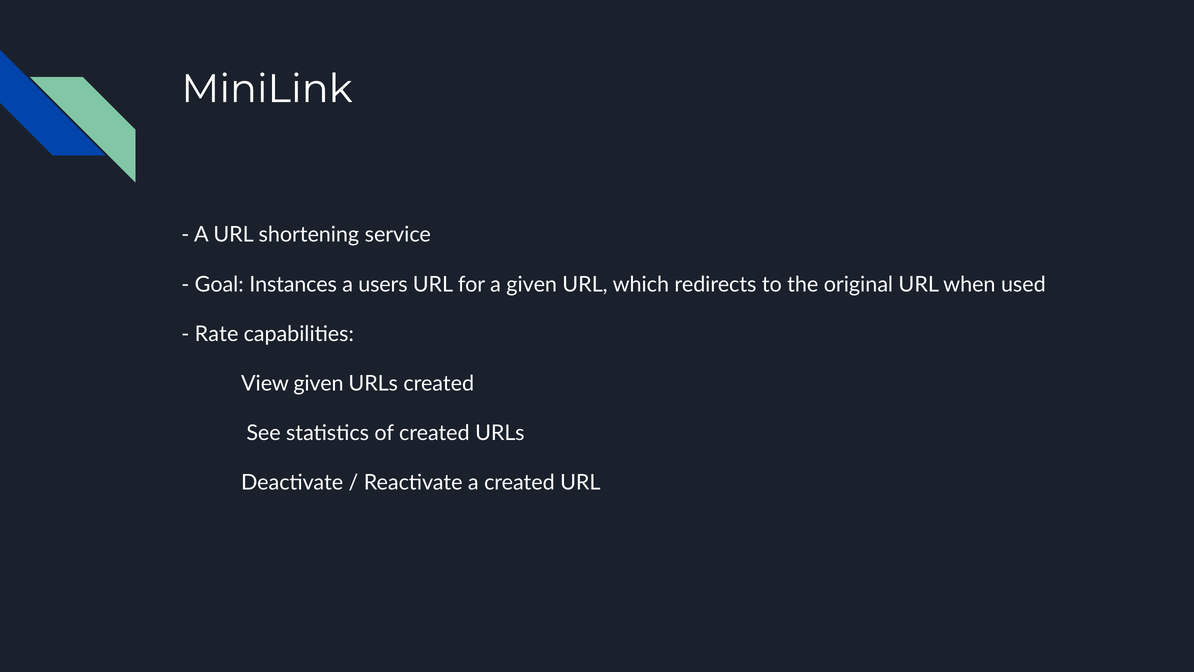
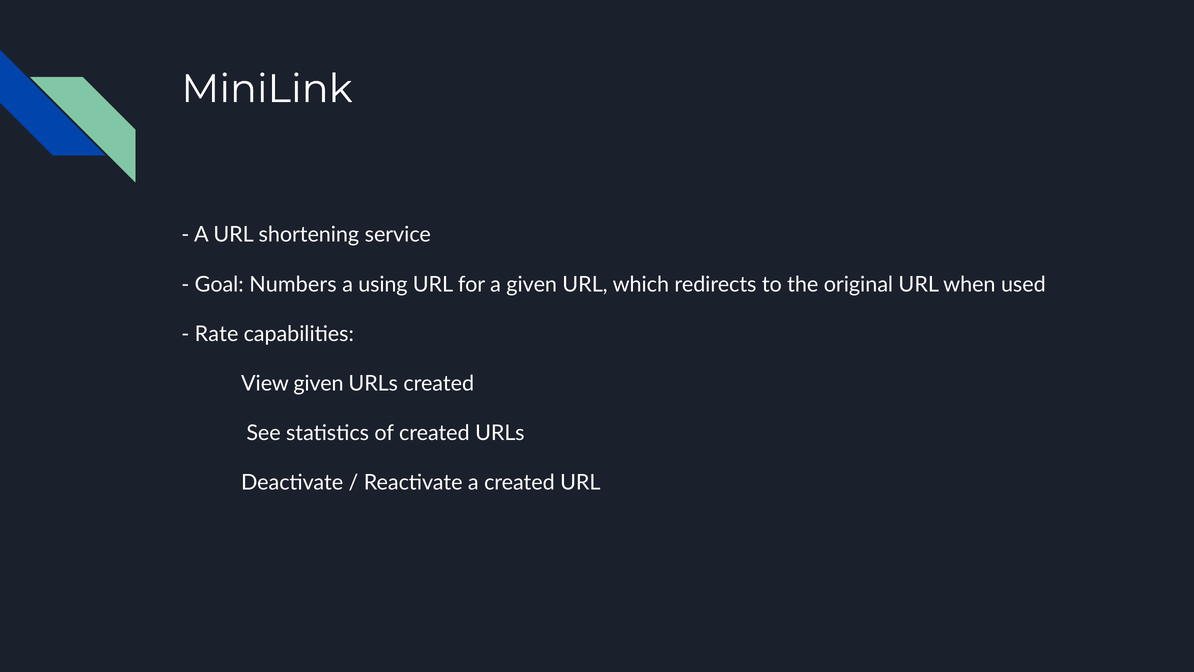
Instances: Instances -> Numbers (293, 284)
users: users -> using (383, 284)
